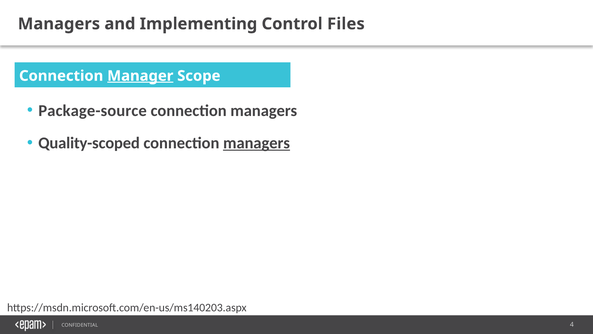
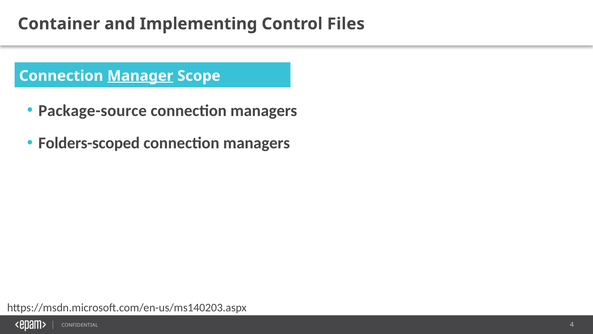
Managers: Managers -> Container (59, 24)
Quality-scoped: Quality-scoped -> Folders-scoped (89, 143)
managers underline: present -> none (257, 143)
